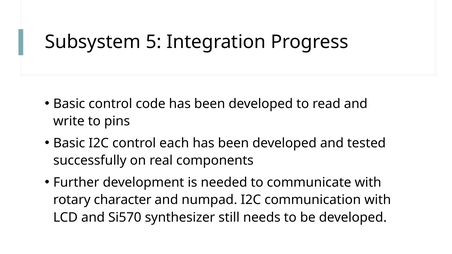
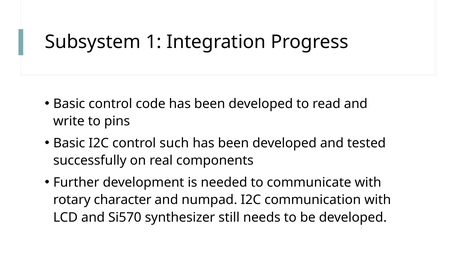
5: 5 -> 1 (154, 42)
each: each -> such (174, 143)
